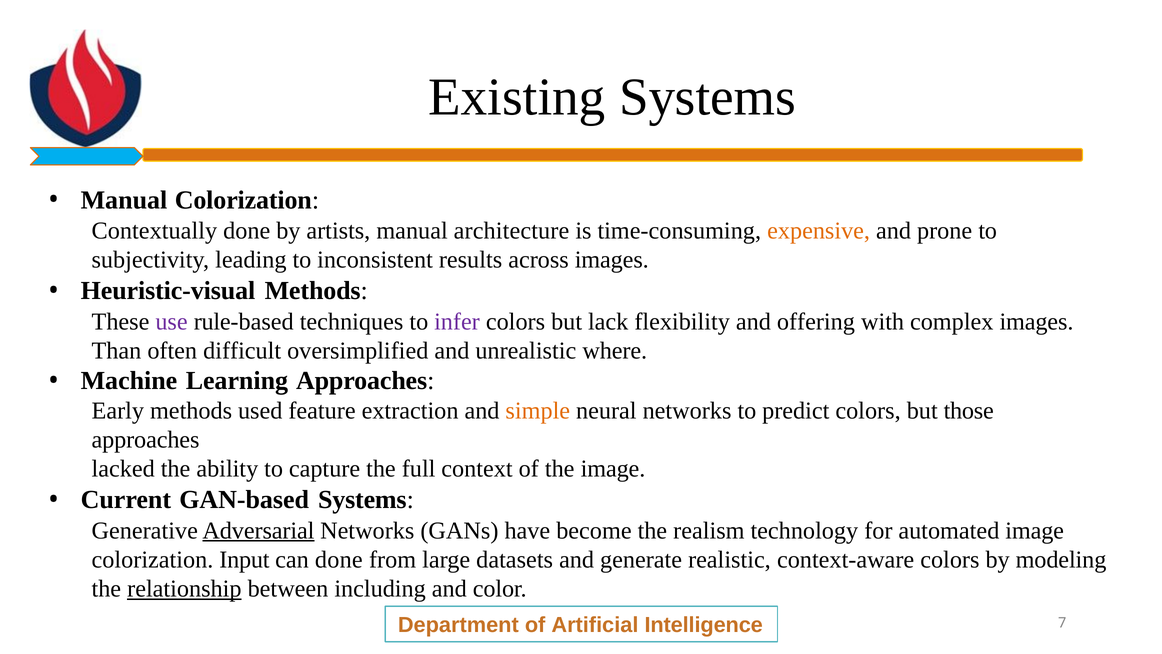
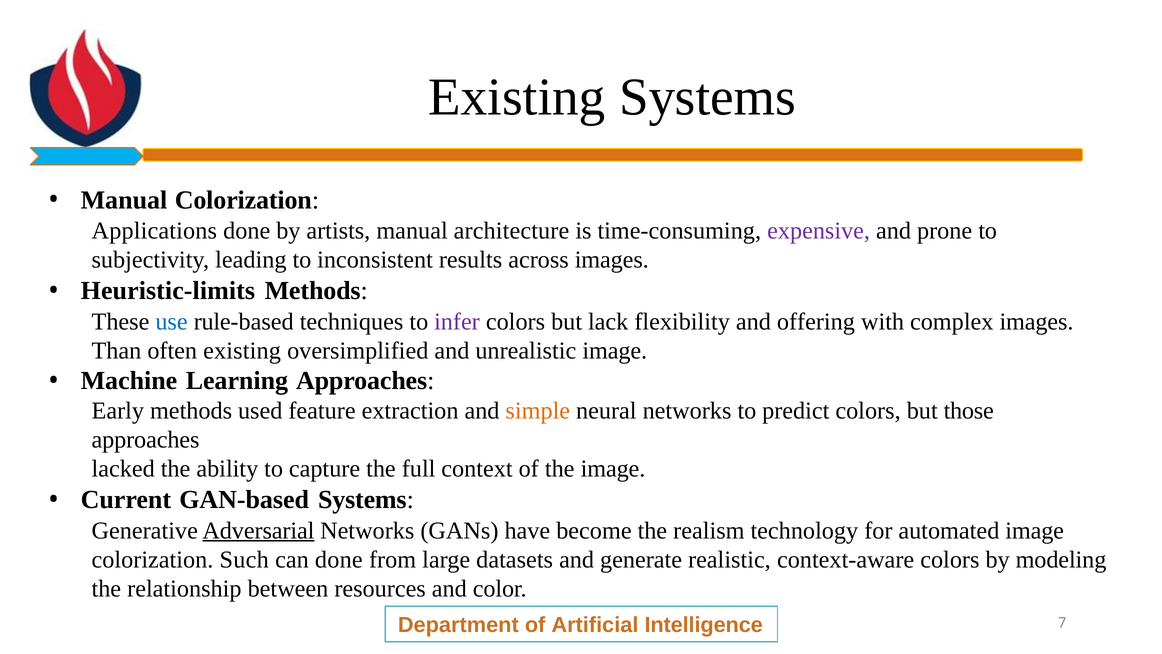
Contextually: Contextually -> Applications (154, 230)
expensive colour: orange -> purple (819, 230)
Heuristic-visual: Heuristic-visual -> Heuristic-limits (168, 291)
use colour: purple -> blue (172, 321)
often difficult: difficult -> existing (242, 351)
unrealistic where: where -> image (615, 351)
Input: Input -> Such (244, 559)
relationship underline: present -> none (184, 588)
including: including -> resources (380, 588)
